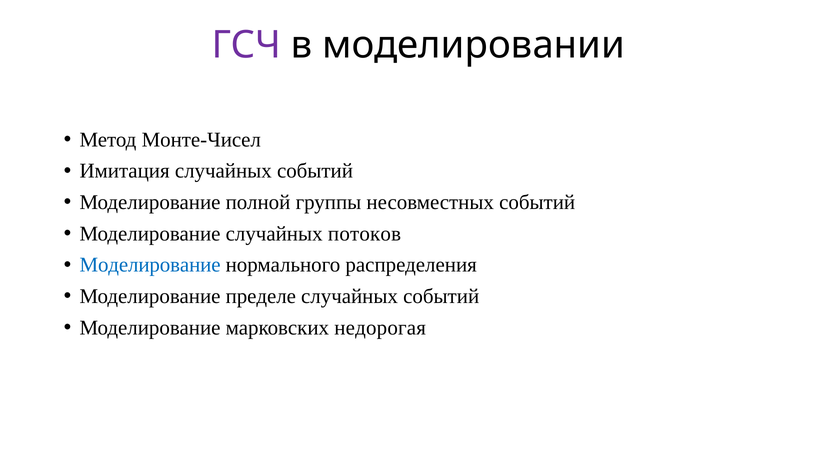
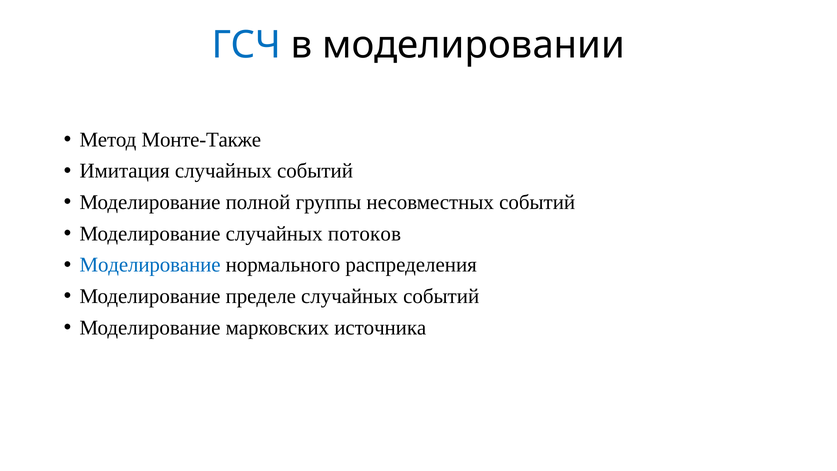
ГСЧ colour: purple -> blue (246, 45)
Монте-Чисел: Монте-Чисел -> Монте-Также (201, 140)
недорогая: недорогая -> источника (380, 328)
